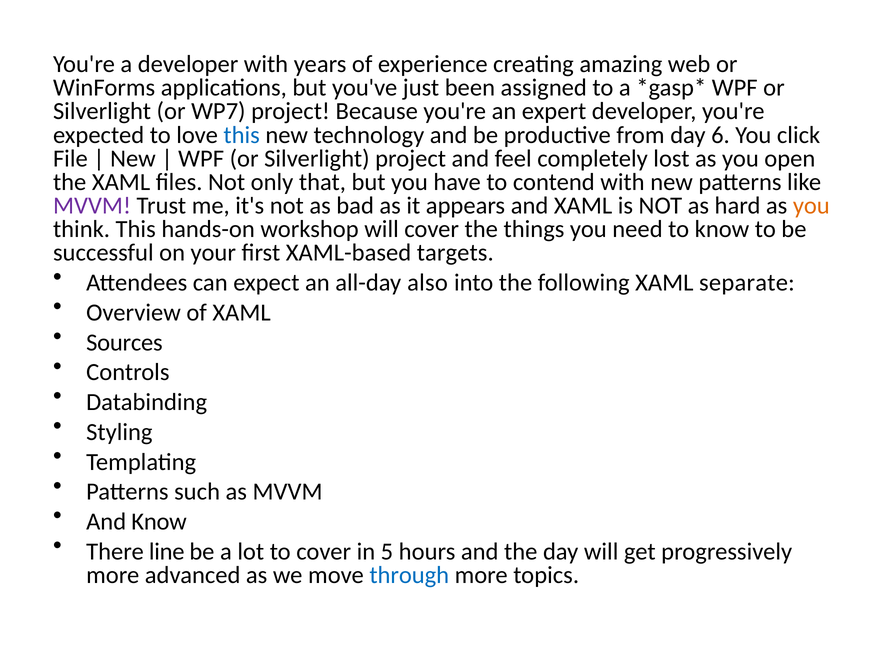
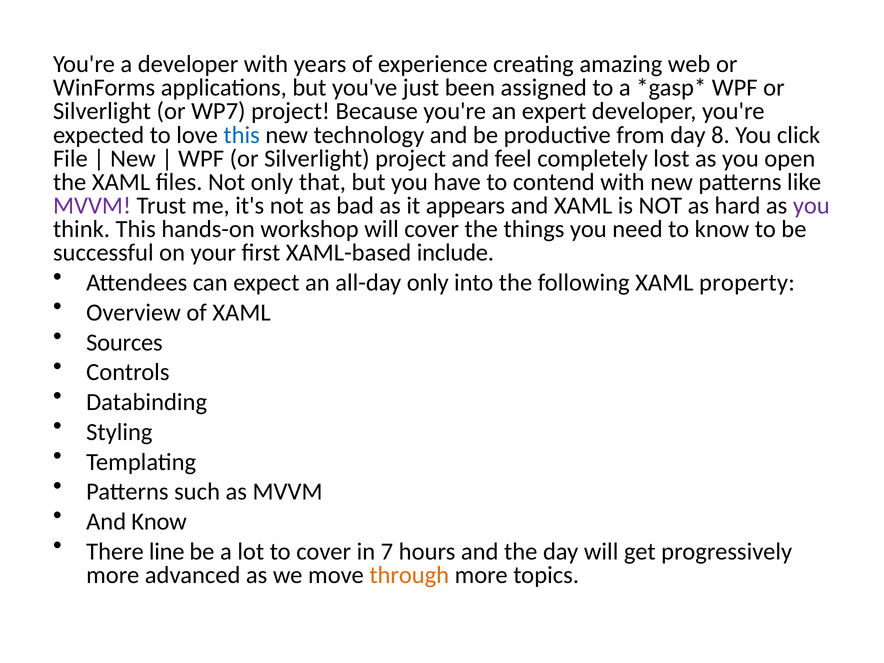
6: 6 -> 8 (720, 135)
you colour: orange -> purple (811, 206)
targets: targets -> include (455, 253)
all-day also: also -> only (428, 283)
separate: separate -> property (747, 283)
5: 5 -> 7 (387, 551)
through colour: blue -> orange (409, 575)
